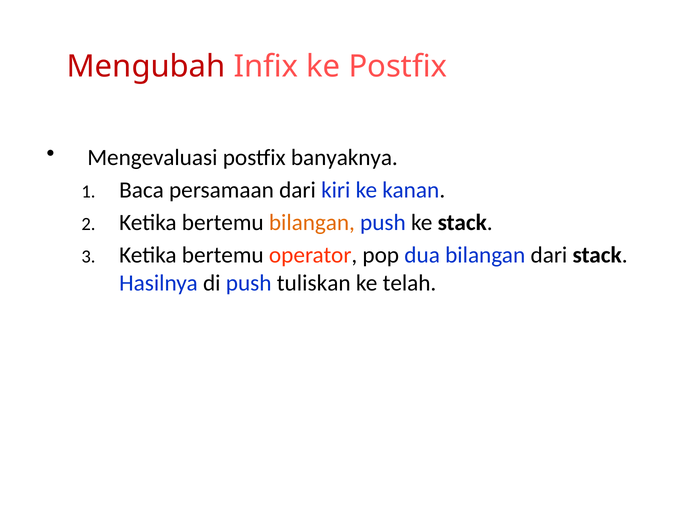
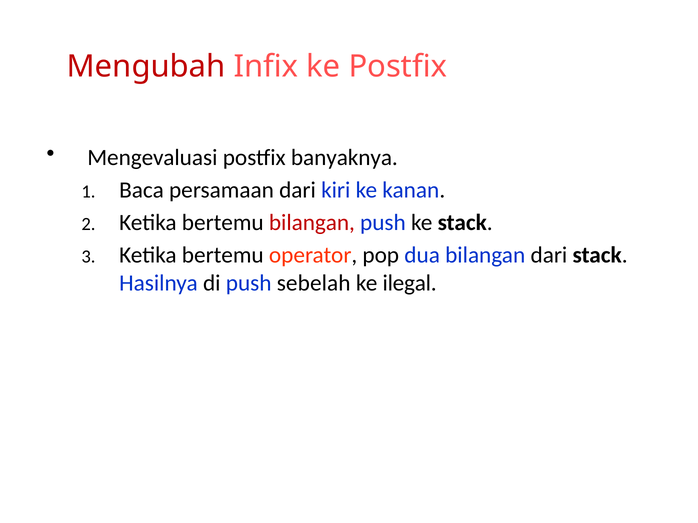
bilangan colour: orange -> red (312, 223)
tuliskan: tuliskan -> sebelah (314, 283)
telah: telah -> ilegal (410, 283)
